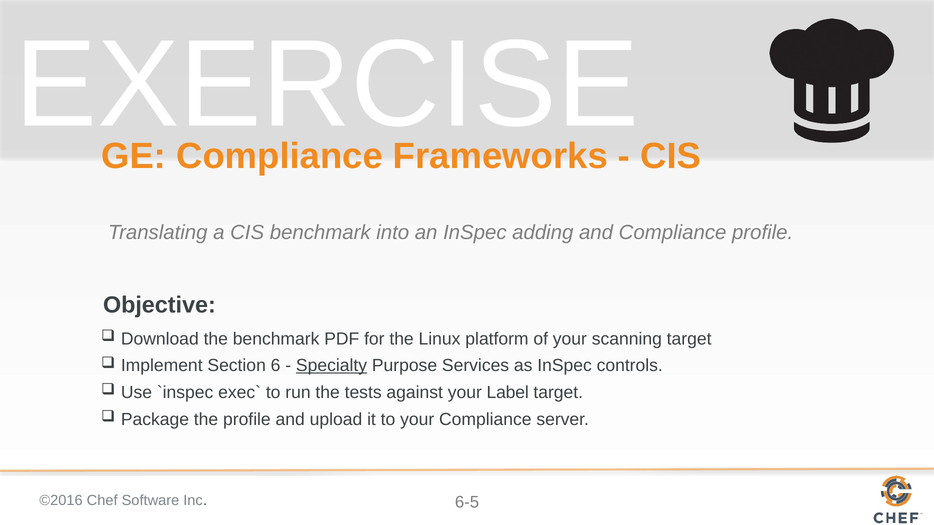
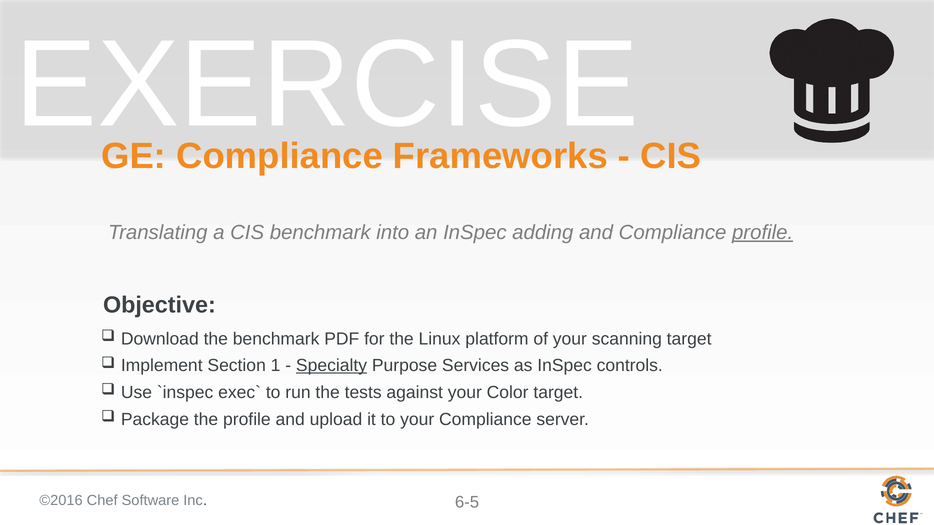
profile underline: none -> present (763, 233)
6: 6 -> 1 (276, 366)
Label: Label -> Color (508, 393)
